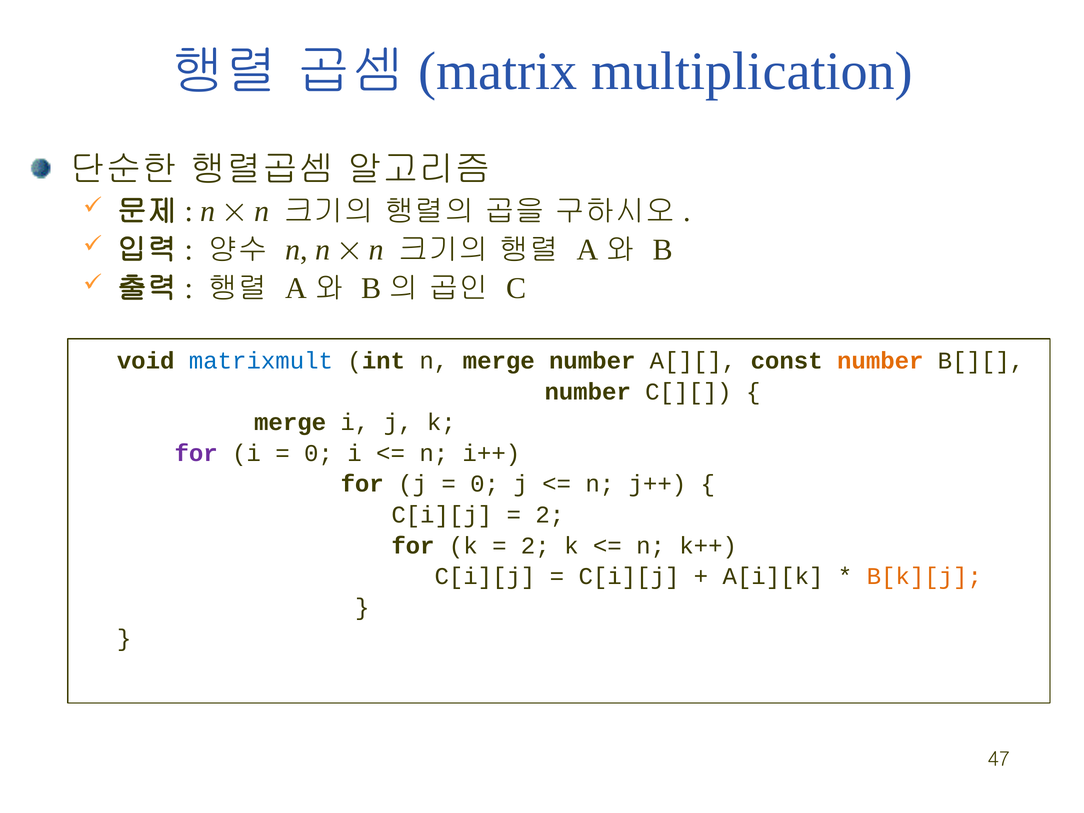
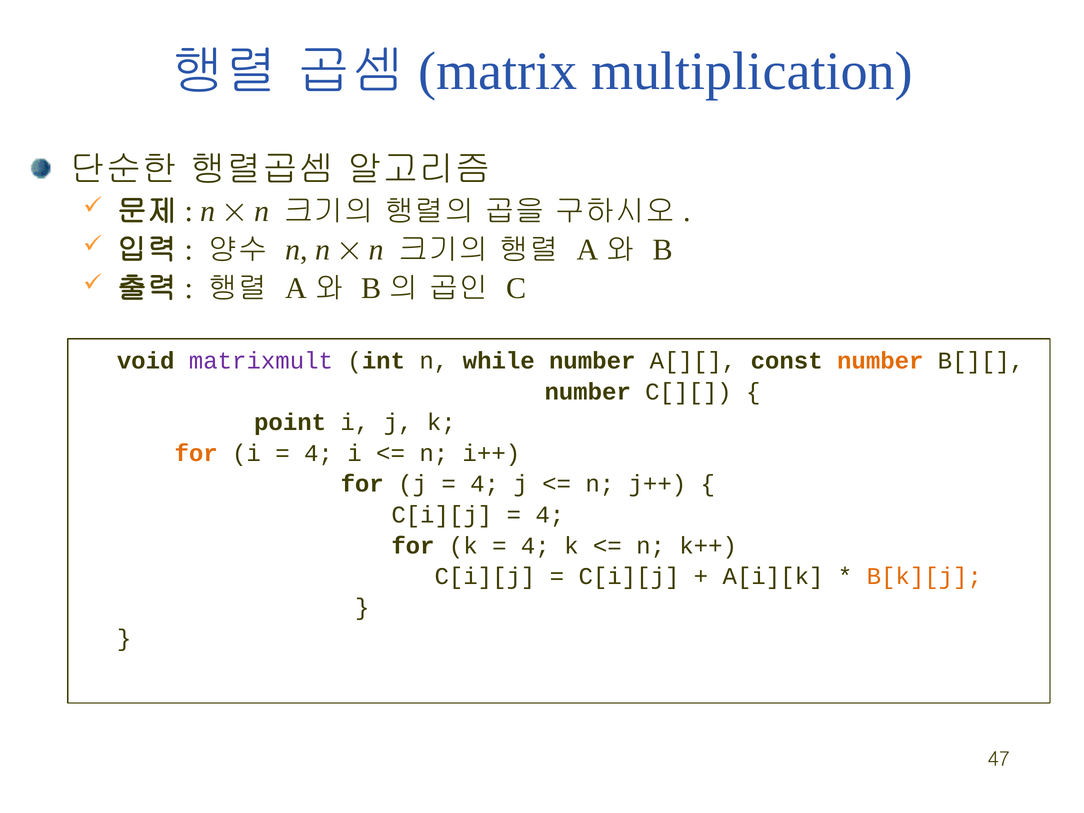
matrixmult colour: blue -> purple (261, 361)
n merge: merge -> while (499, 361)
merge: merge -> point (290, 422)
for colour: purple -> orange (196, 453)
0: 0 -> 4 (319, 453)
0: 0 -> 4 (485, 484)
2: 2 -> 4 (550, 515)
2: 2 -> 4 (535, 546)
